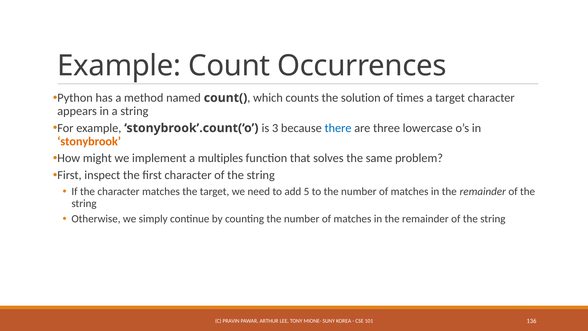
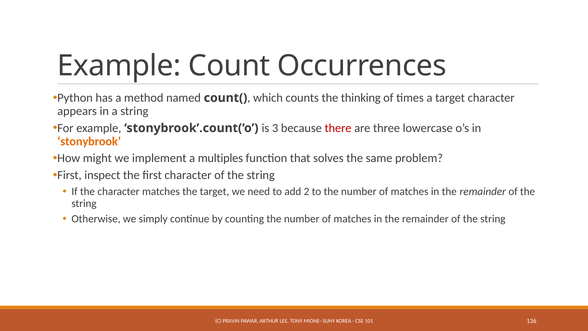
solution: solution -> thinking (361, 98)
there colour: blue -> red (338, 128)
5: 5 -> 2 (307, 191)
